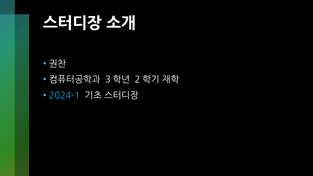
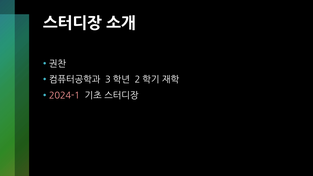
2024-1 colour: light blue -> pink (64, 96)
